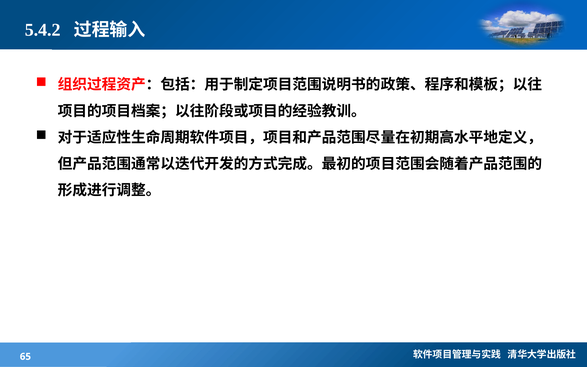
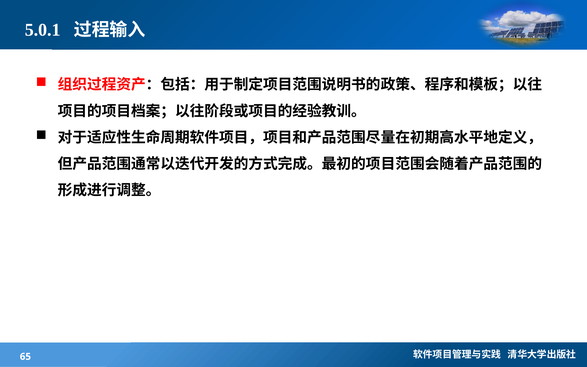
5.4.2: 5.4.2 -> 5.0.1 (43, 30)
